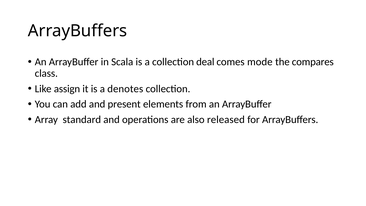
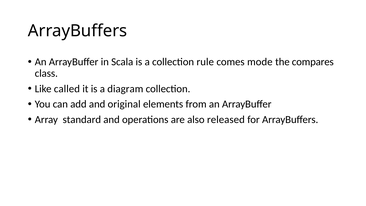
deal: deal -> rule (205, 62)
assign: assign -> called (67, 89)
denotes: denotes -> diagram (125, 89)
present: present -> original (124, 104)
